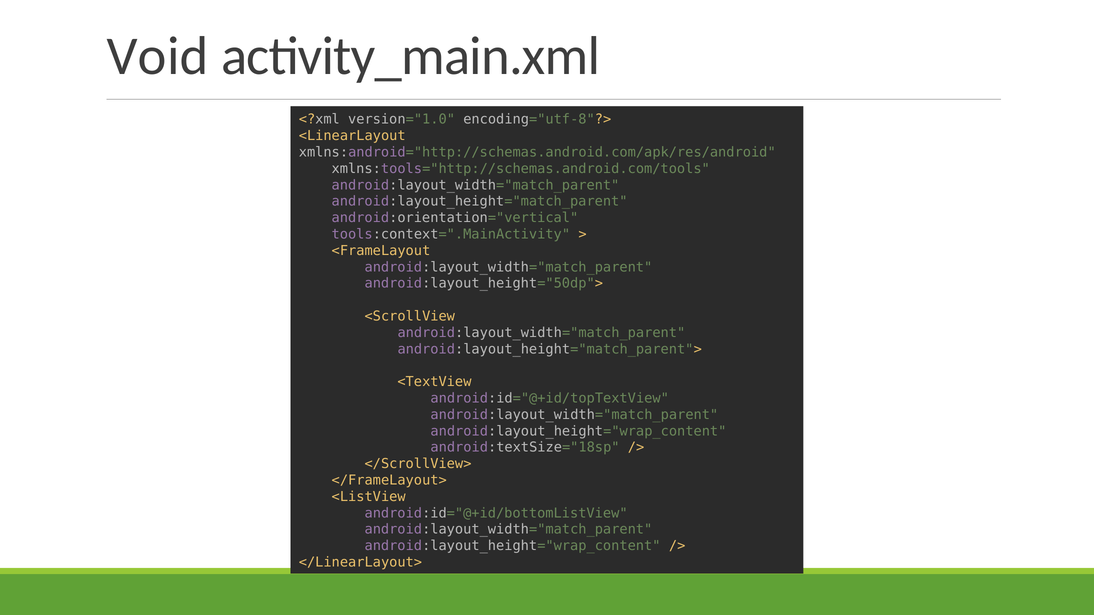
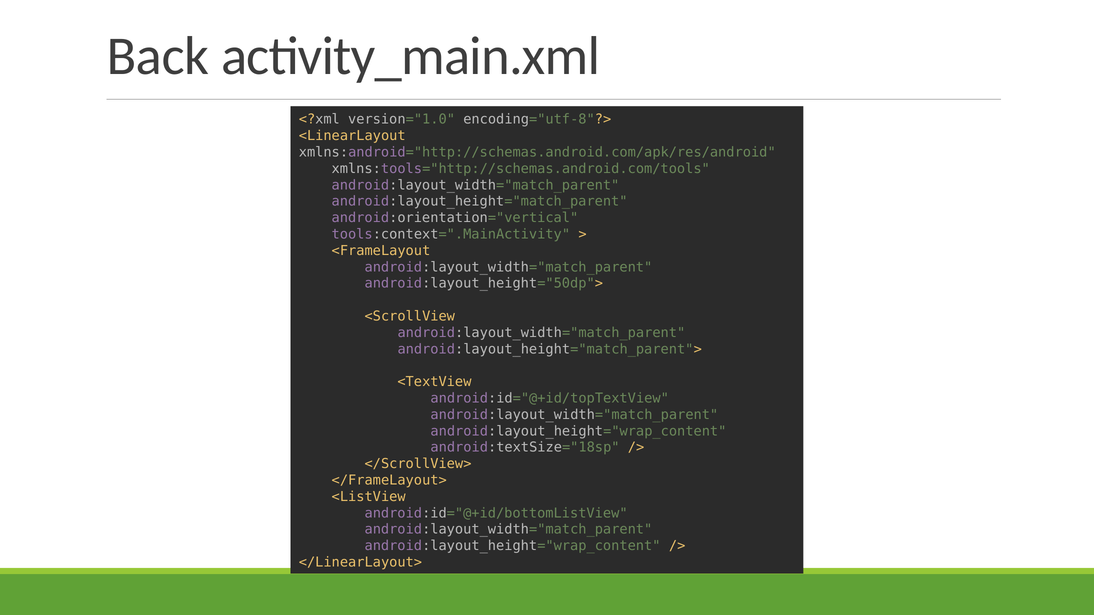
Void: Void -> Back (158, 56)
